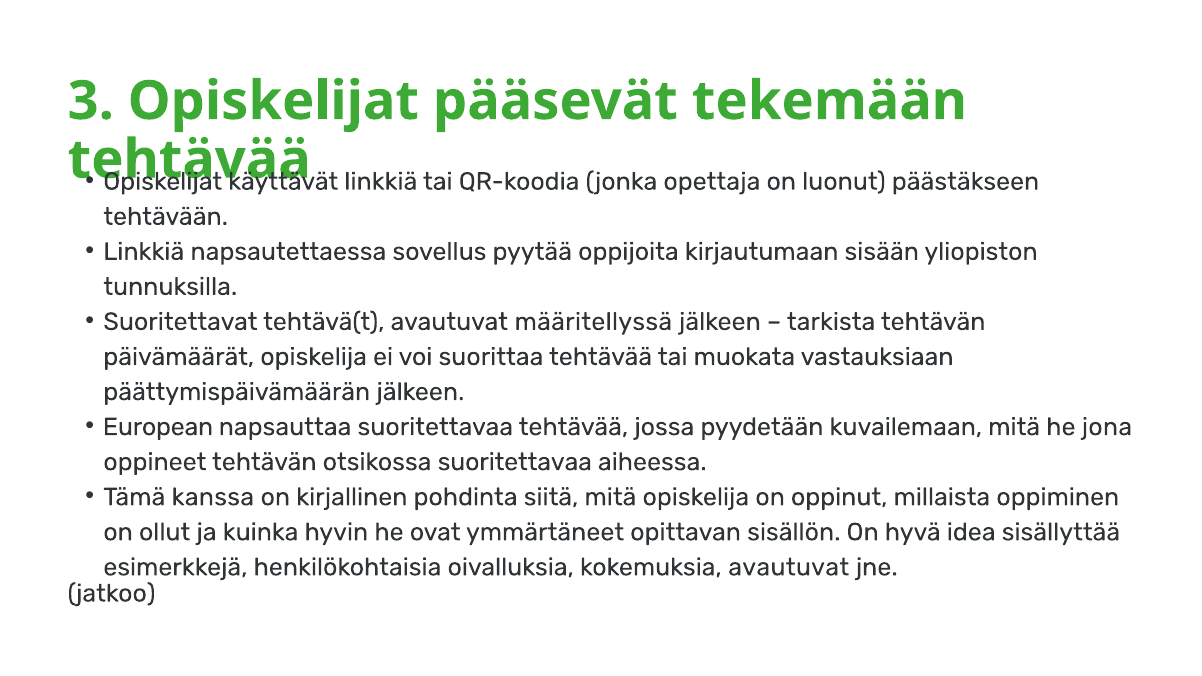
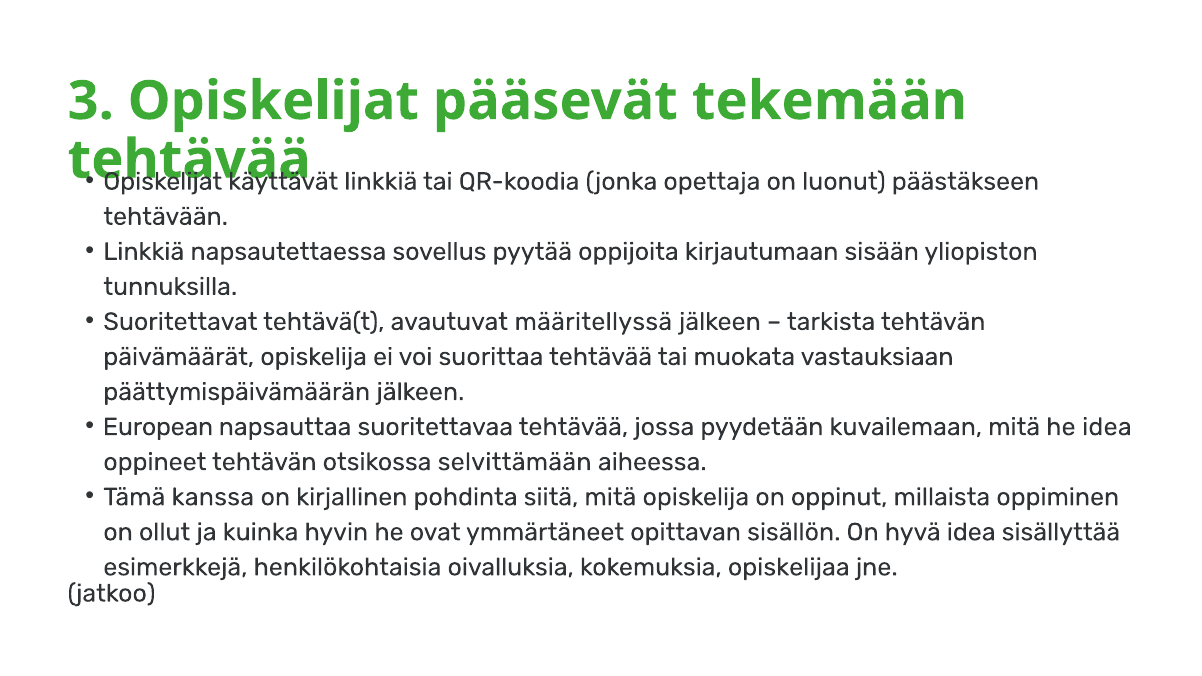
he jona: jona -> idea (1107, 427)
otsikossa suoritettavaa: suoritettavaa -> selvittämään (515, 462)
kokemuksia avautuvat: avautuvat -> opiskelijaa (789, 567)
